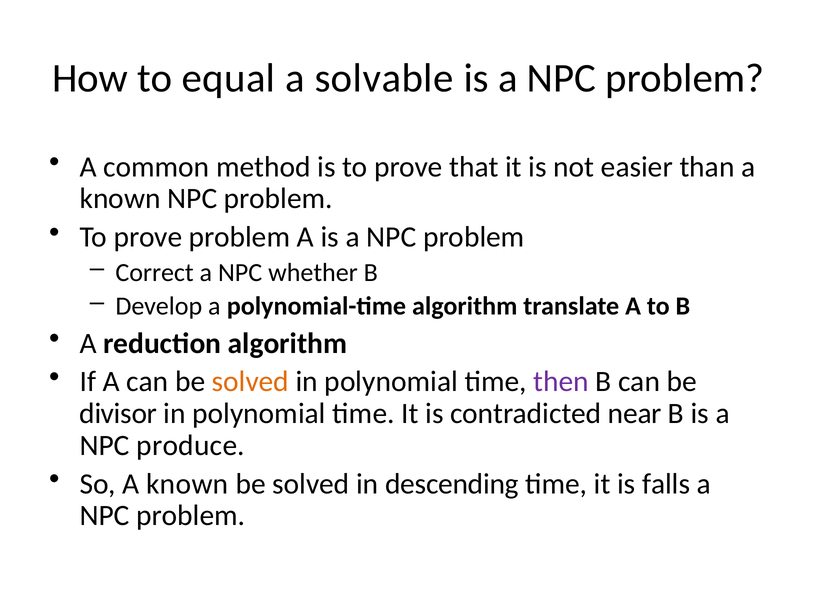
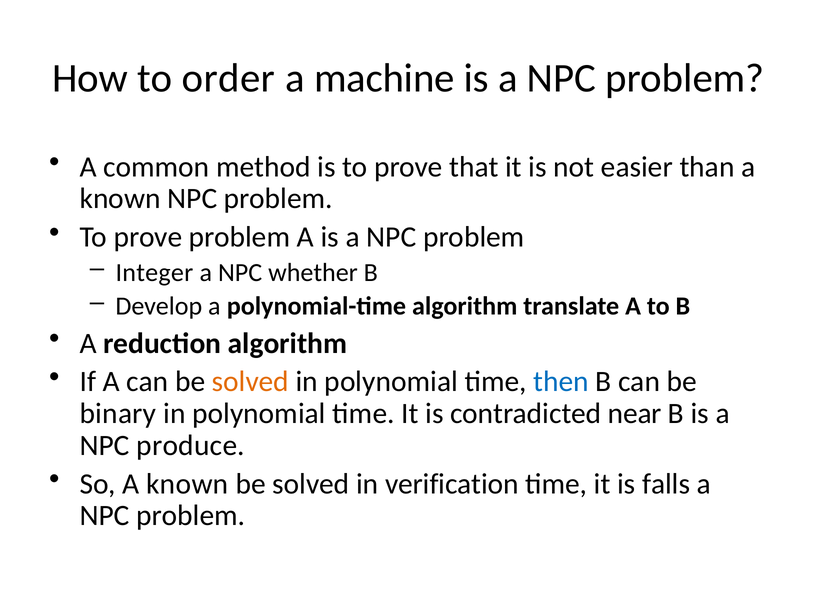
equal: equal -> order (228, 78)
solvable: solvable -> machine (384, 78)
Correct: Correct -> Integer (154, 272)
then colour: purple -> blue (561, 382)
divisor: divisor -> binary (118, 413)
descending: descending -> verification (452, 484)
